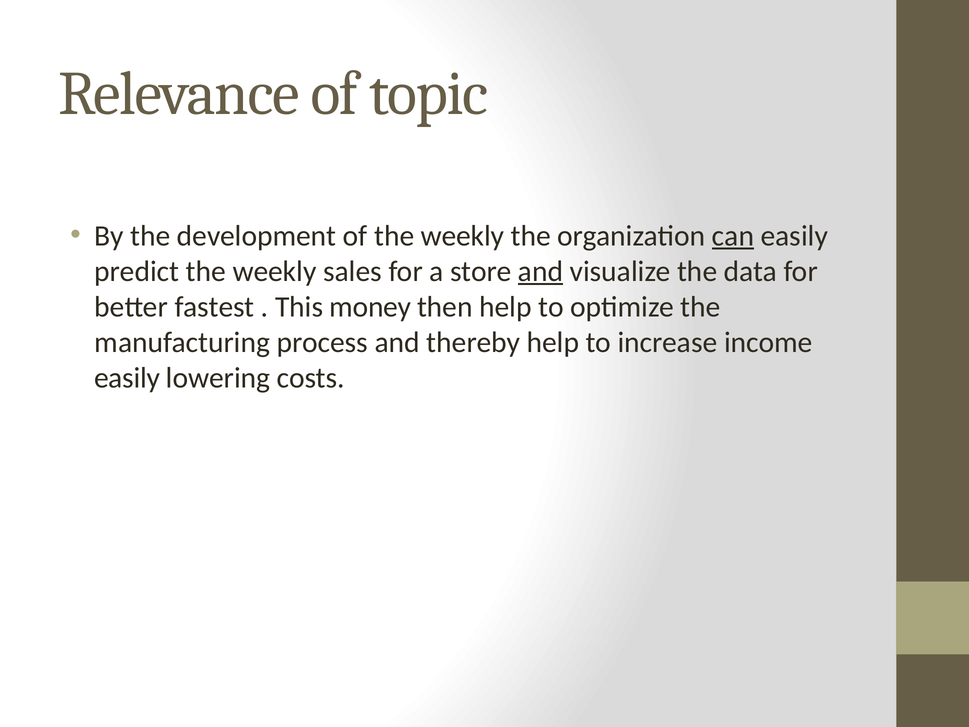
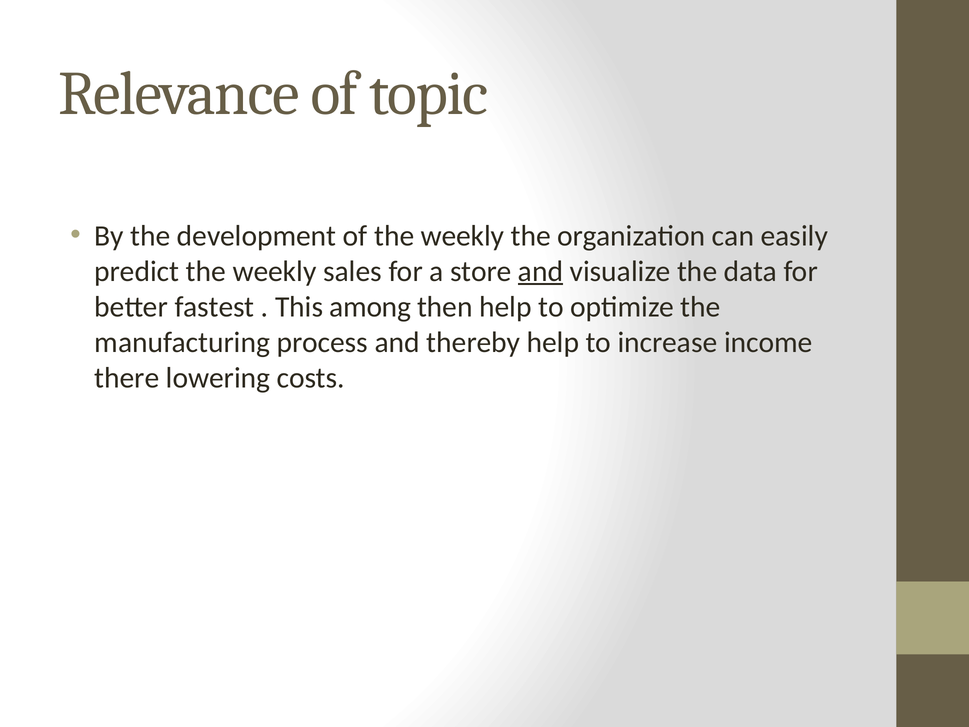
can underline: present -> none (733, 236)
money: money -> among (370, 307)
easily: easily -> there (127, 378)
